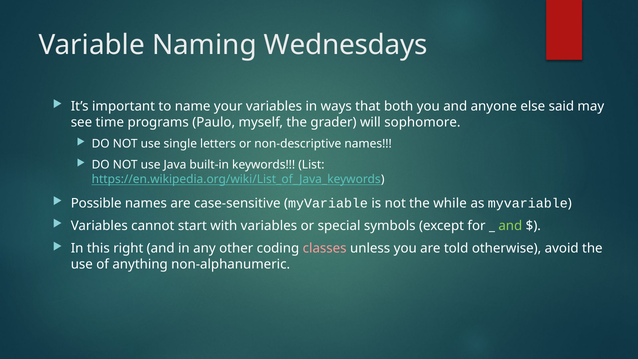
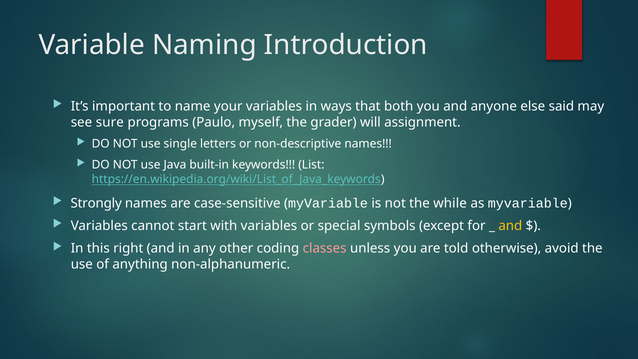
Wednesdays: Wednesdays -> Introduction (346, 45)
time: time -> sure (110, 122)
sophomore: sophomore -> assignment (422, 122)
Possible: Possible -> Strongly (96, 203)
and colour: light green -> yellow (510, 226)
